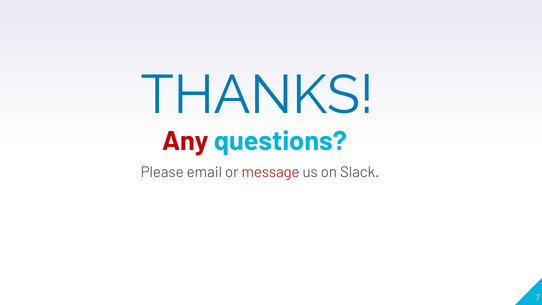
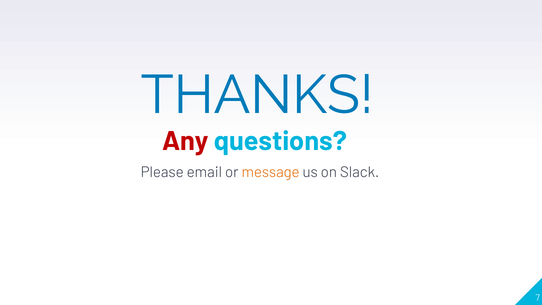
message colour: red -> orange (271, 172)
